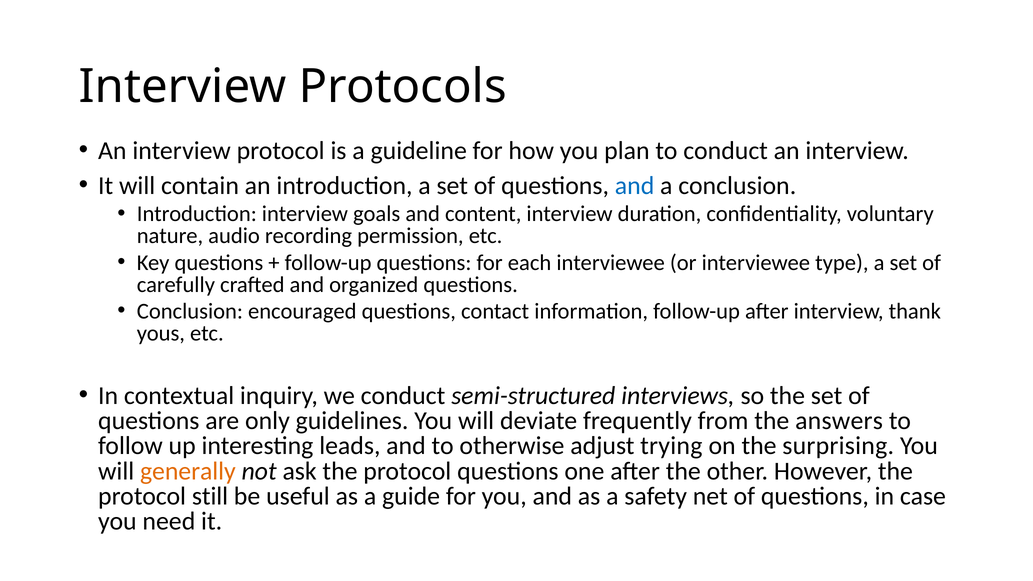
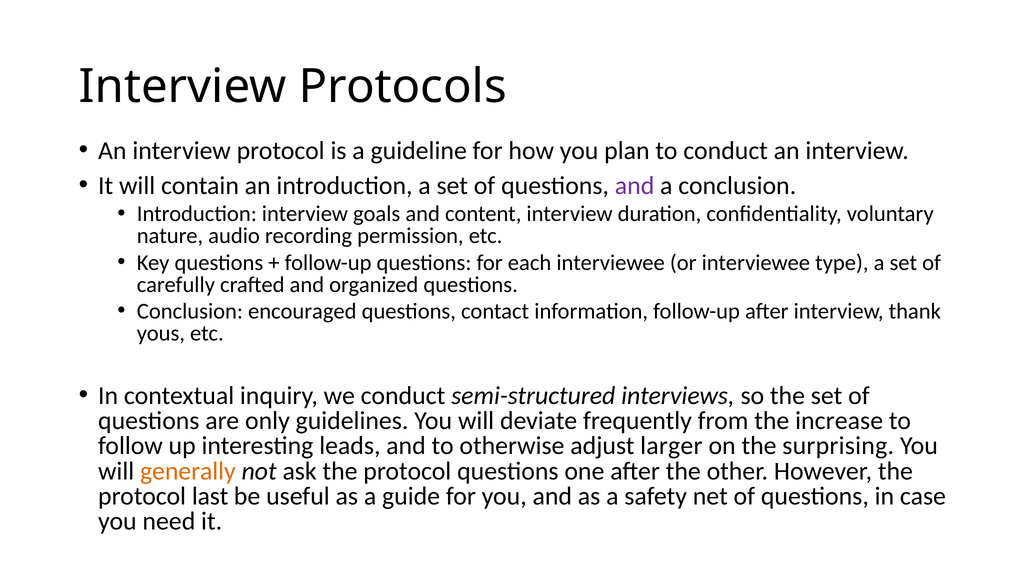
and colour: blue -> purple (635, 185)
answers: answers -> increase (839, 421)
trying: trying -> larger (671, 446)
still: still -> last (210, 496)
